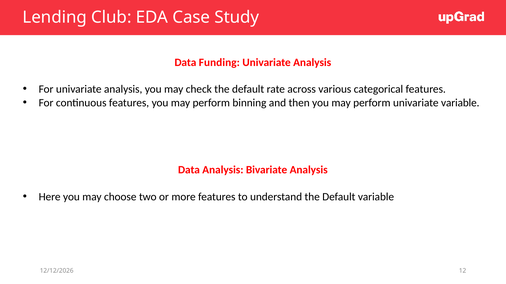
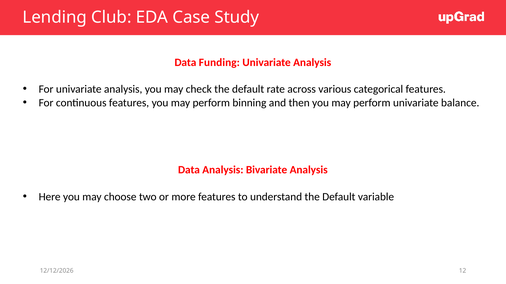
univariate variable: variable -> balance (460, 103)
